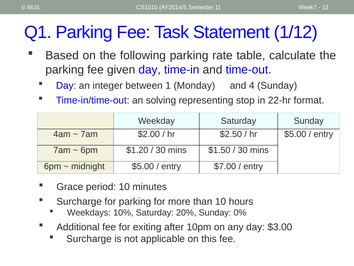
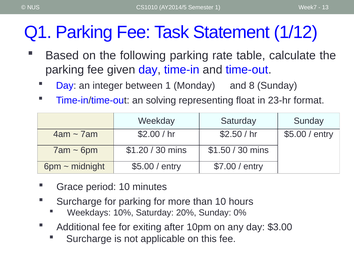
4: 4 -> 8 (252, 85)
stop: stop -> float (245, 100)
22-hr: 22-hr -> 23-hr (279, 100)
